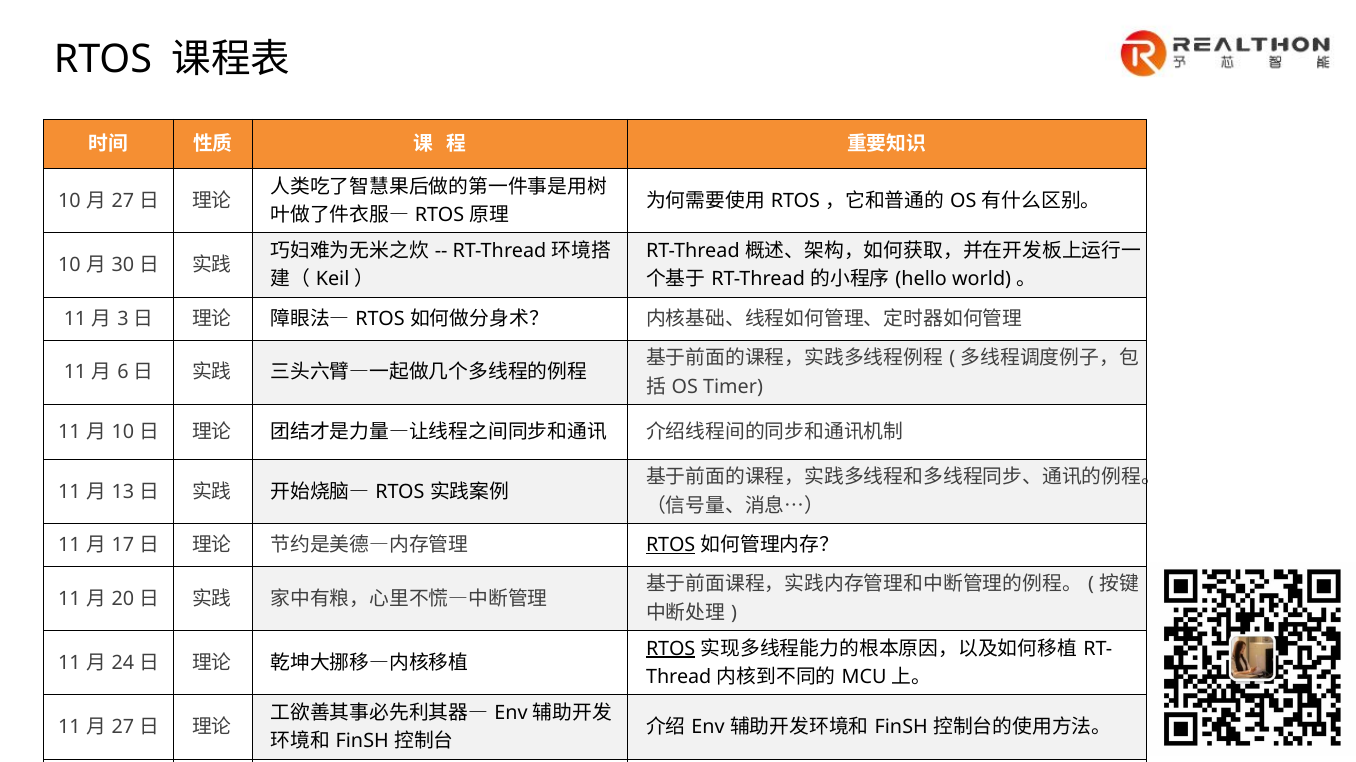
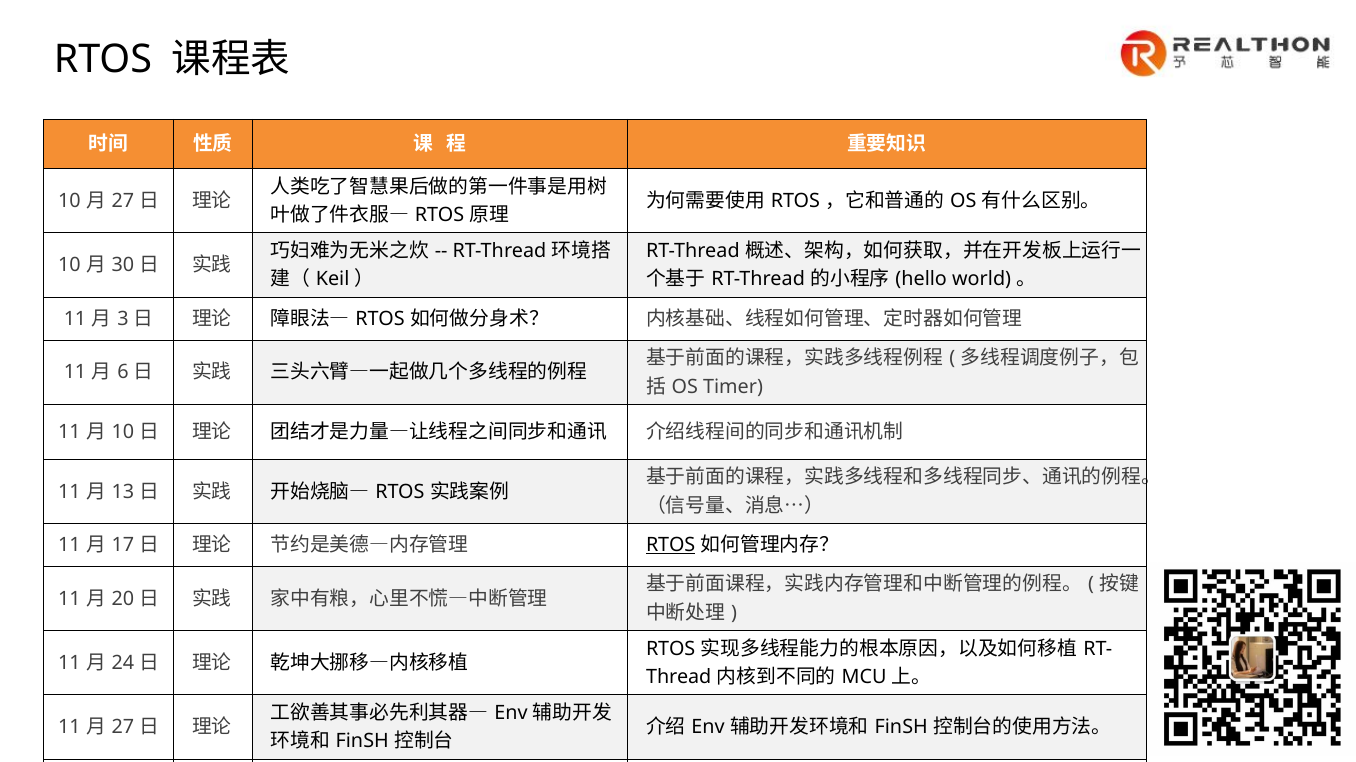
RTOS underline: present -> none (671, 649)
